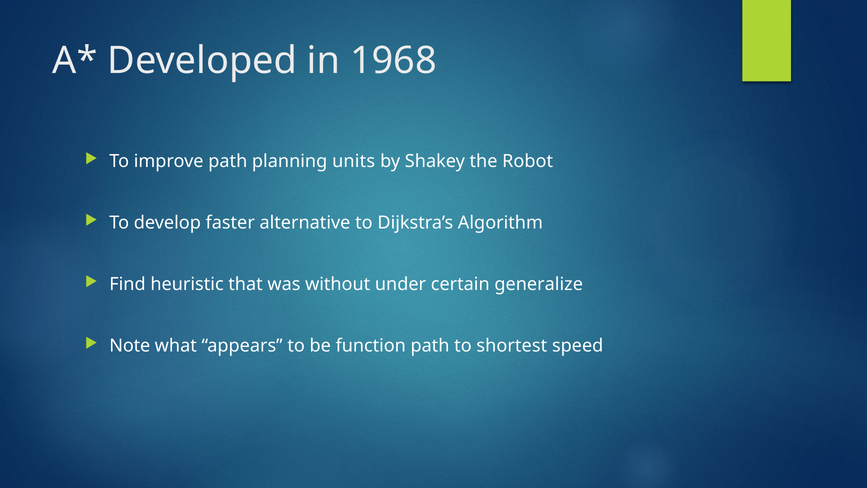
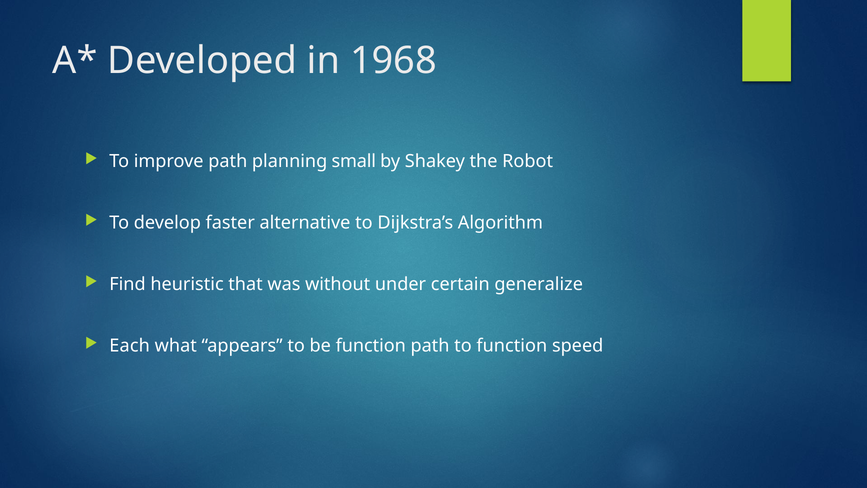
units: units -> small (354, 161)
Note: Note -> Each (130, 346)
to shortest: shortest -> function (512, 346)
